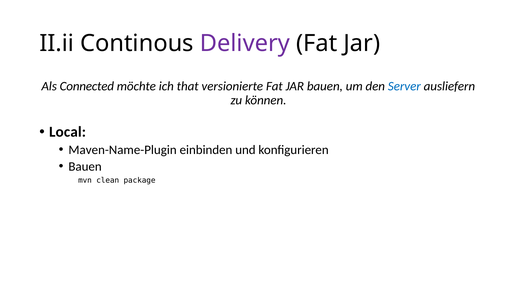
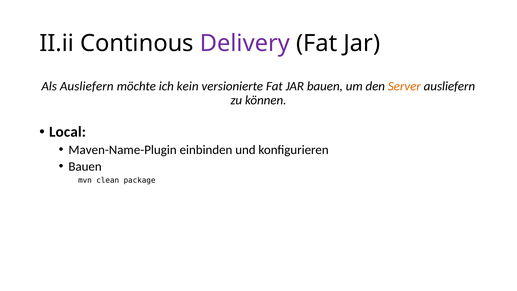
Als Connected: Connected -> Ausliefern (87, 86)
that: that -> kein (188, 86)
Server colour: blue -> orange (404, 86)
